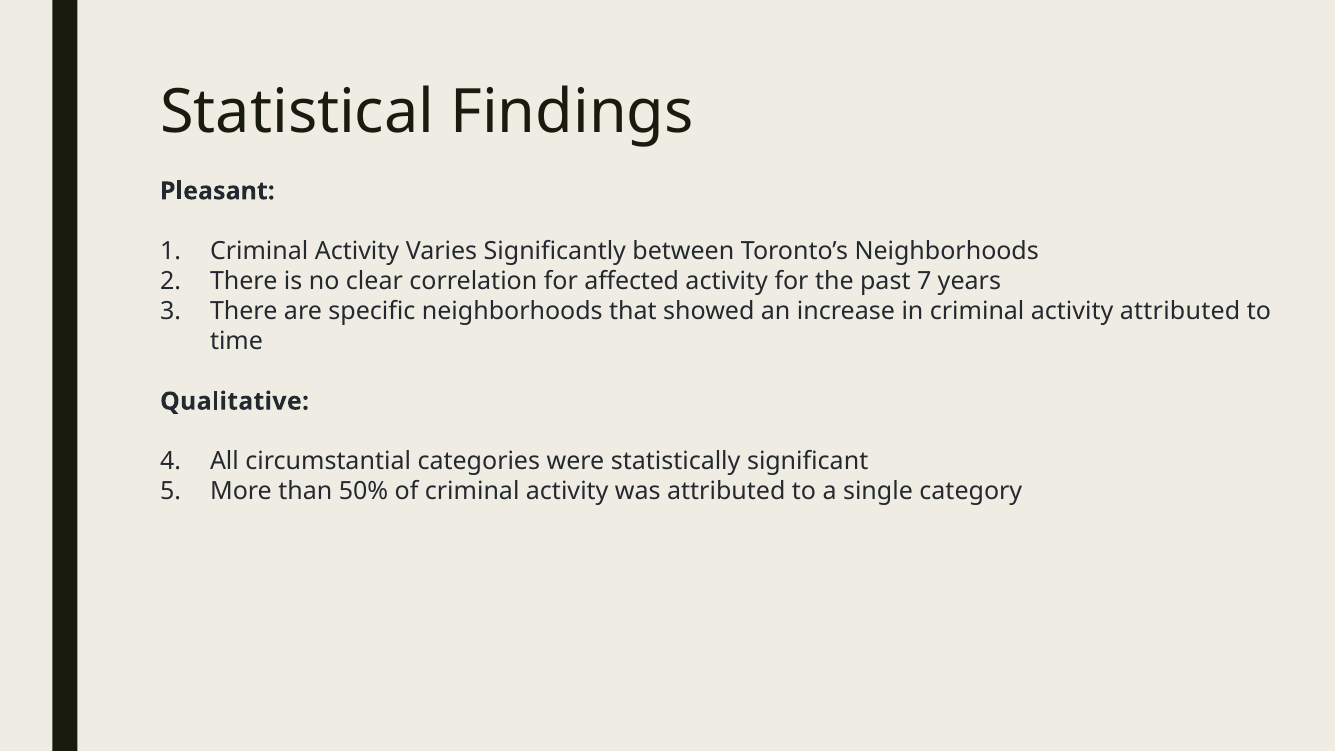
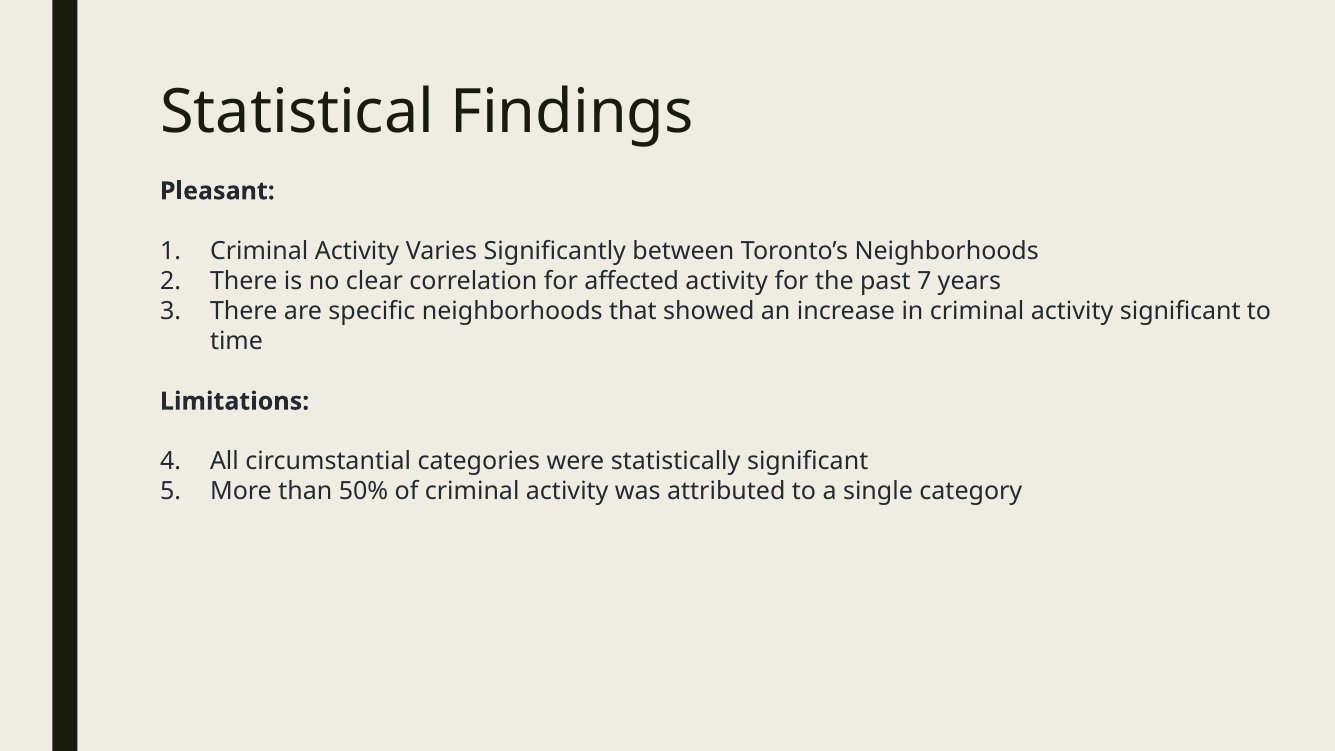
activity attributed: attributed -> significant (1180, 311)
Qualitative: Qualitative -> Limitations (235, 401)
